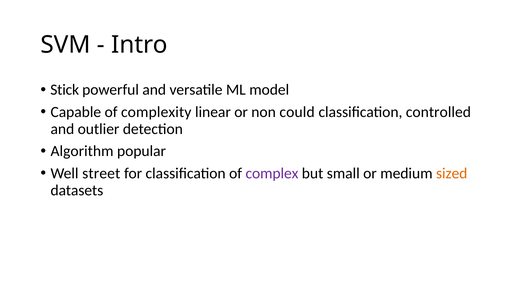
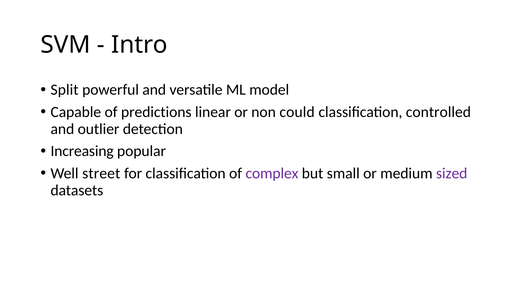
Stick: Stick -> Split (65, 90)
complexity: complexity -> predictions (156, 112)
Algorithm: Algorithm -> Increasing (82, 151)
sized colour: orange -> purple (452, 174)
